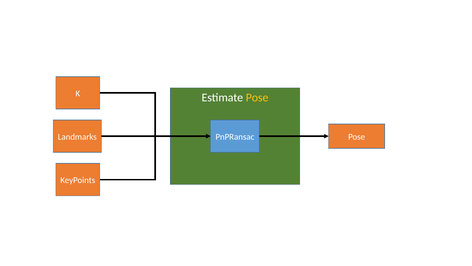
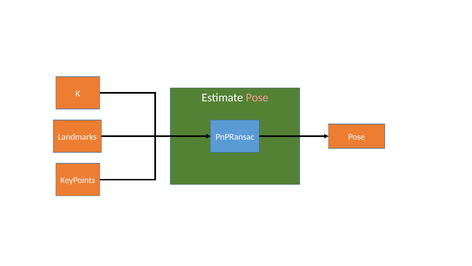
Pose colour: yellow -> pink (257, 97)
